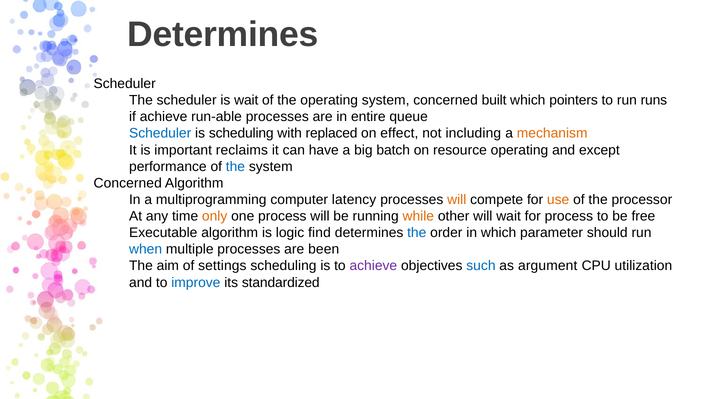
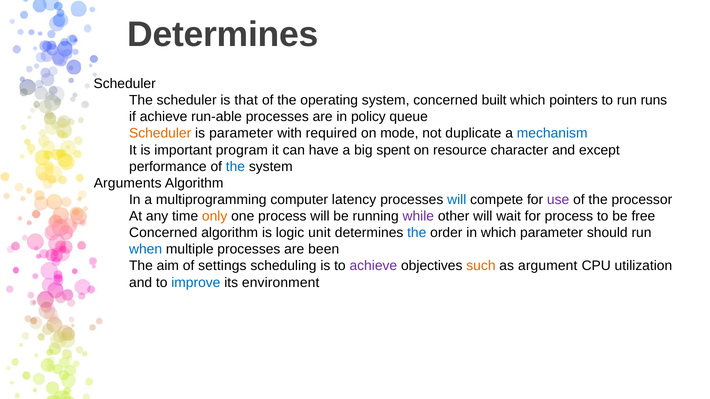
is wait: wait -> that (246, 100)
entire: entire -> policy (368, 117)
Scheduler colour: blue -> orange (160, 134)
is scheduling: scheduling -> parameter (241, 134)
replaced: replaced -> required (331, 134)
effect: effect -> mode (399, 134)
including: including -> duplicate (473, 134)
mechanism colour: orange -> blue (552, 134)
reclaims: reclaims -> program (242, 150)
batch: batch -> spent (393, 150)
resource operating: operating -> character (519, 150)
Concerned: Concerned -> Arguments (128, 183)
will colour: orange -> blue (457, 200)
use colour: orange -> purple (558, 200)
while colour: orange -> purple (418, 216)
Executable: Executable -> Concerned (163, 233)
find: find -> unit (319, 233)
such colour: blue -> orange (481, 266)
standardized: standardized -> environment (281, 283)
